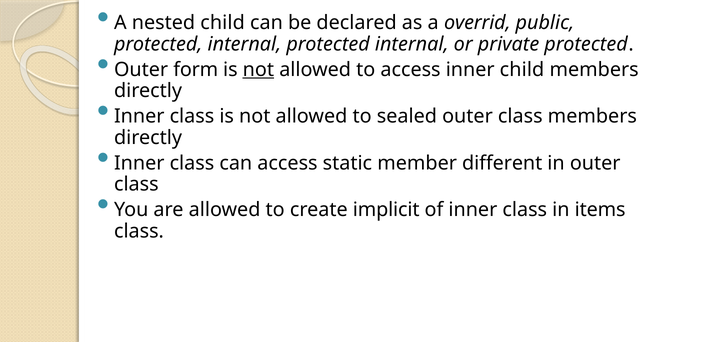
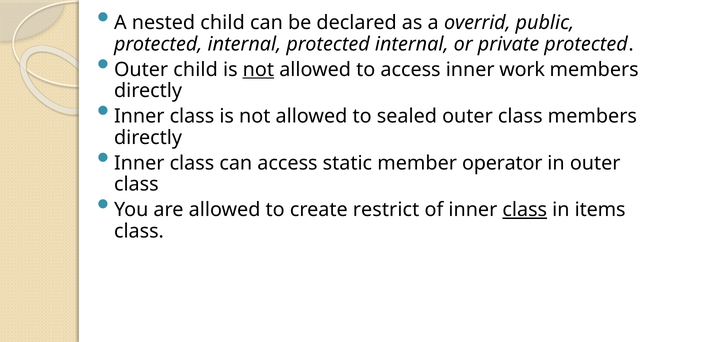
Outer form: form -> child (196, 70)
inner child: child -> work (522, 70)
different: different -> operator (502, 163)
implicit: implicit -> restrict (386, 210)
class underline: none -> present (525, 210)
